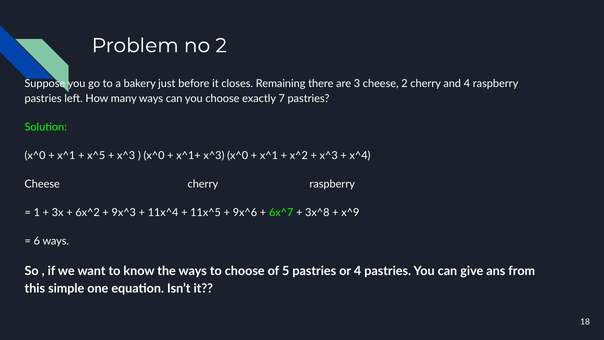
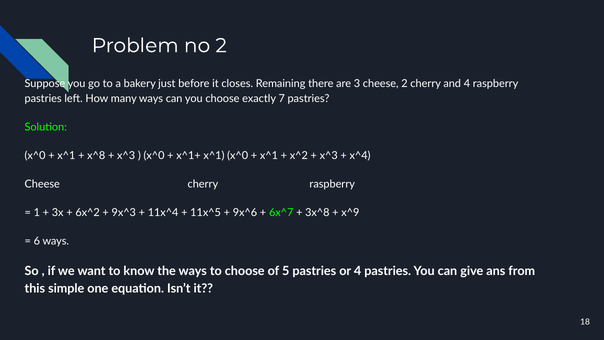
x^5: x^5 -> x^8 (96, 156)
x^1+ x^3: x^3 -> x^1 (214, 156)
